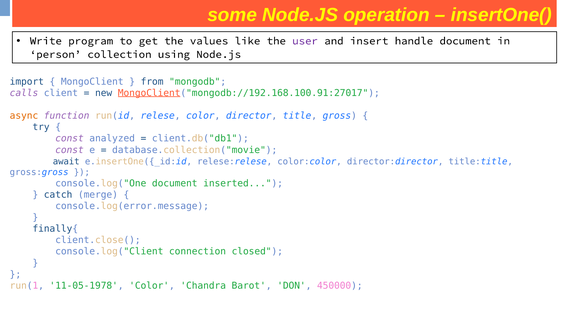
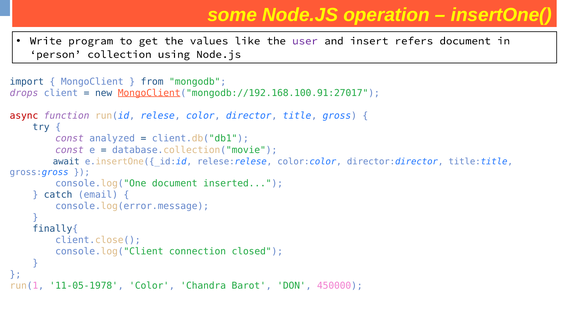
handle: handle -> refers (414, 41)
calls: calls -> drops (24, 93)
async colour: orange -> red (24, 116)
merge: merge -> email (98, 195)
